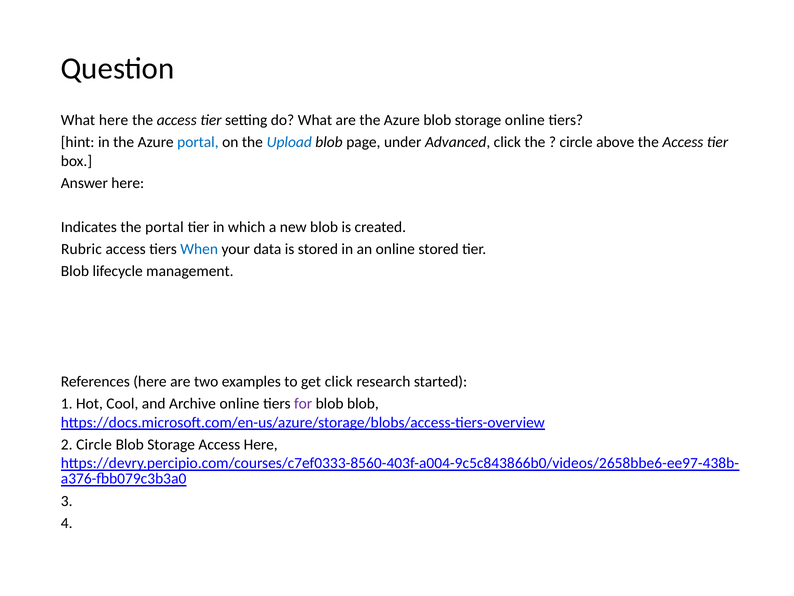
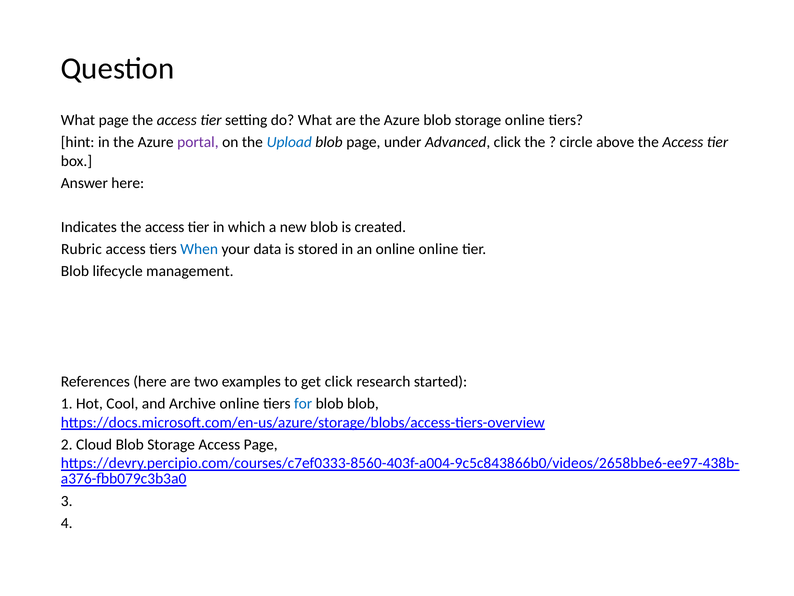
What here: here -> page (114, 120)
portal colour: blue -> purple (198, 142)
Indicates the portal: portal -> access (165, 227)
online stored: stored -> online (438, 249)
for colour: purple -> blue (303, 404)
2 Circle: Circle -> Cloud (94, 444)
Access Here: Here -> Page (261, 444)
